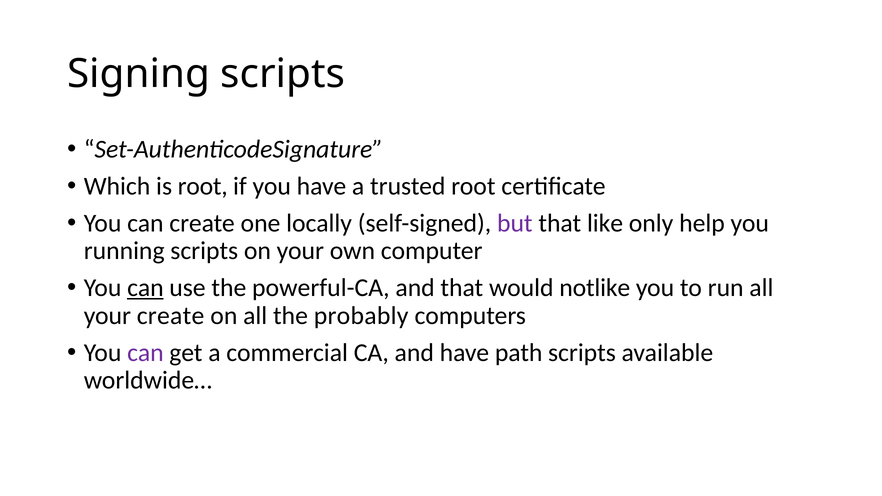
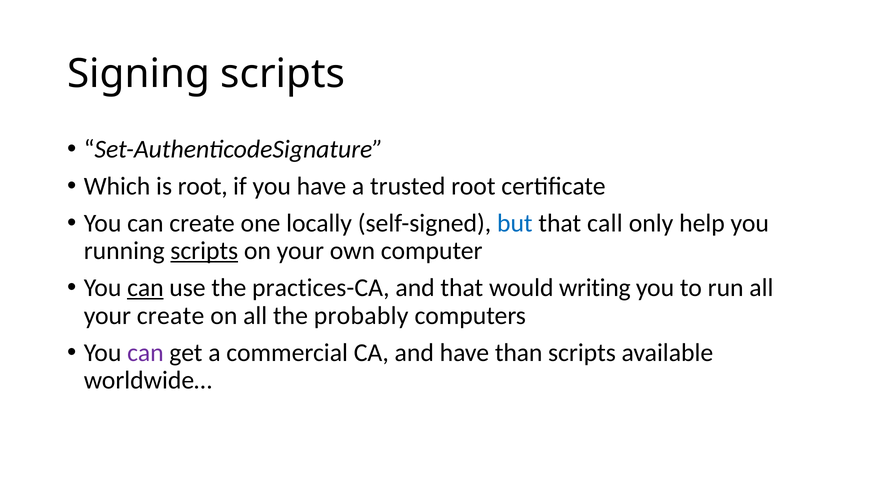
but colour: purple -> blue (515, 223)
like: like -> call (605, 223)
scripts underline: none -> present (204, 251)
powerful-CA: powerful-CA -> practices-CA (321, 288)
notlike: notlike -> writing (595, 288)
path: path -> than (519, 353)
